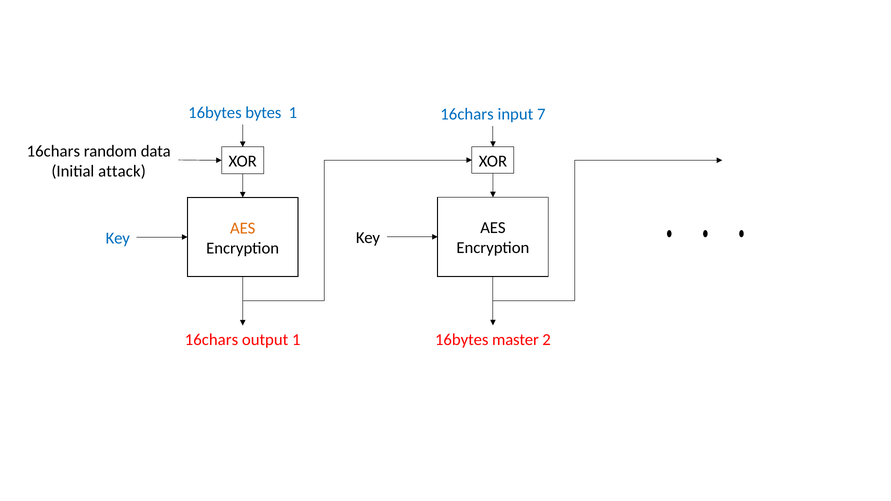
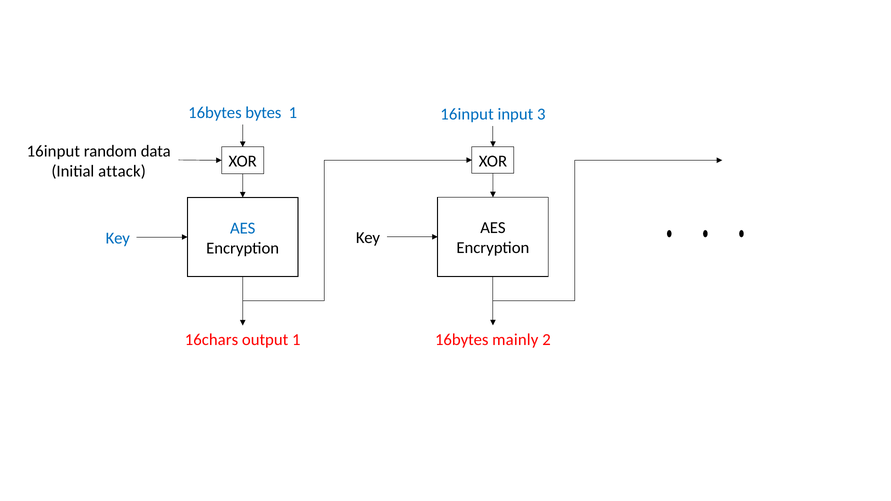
16chars: 16chars -> 16input (467, 114)
7: 7 -> 3 (541, 114)
16chars: 16chars -> 16input (53, 151)
AES colour: orange -> blue (243, 228)
master: master -> mainly (515, 340)
